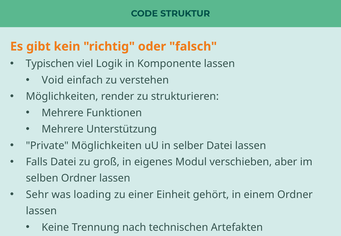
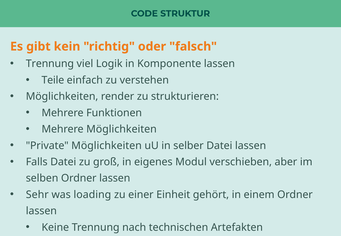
Typischen: Typischen -> Trennung (50, 64)
Void: Void -> Teile (53, 80)
Mehrere Unterstützung: Unterstützung -> Möglichkeiten (121, 129)
